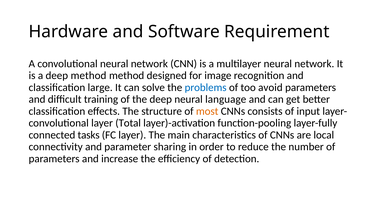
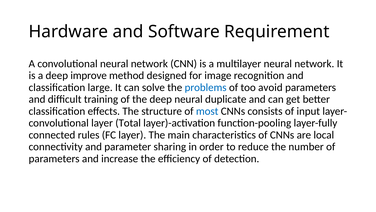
deep method: method -> improve (89, 75)
language: language -> duplicate (226, 99)
most colour: orange -> blue (207, 111)
tasks: tasks -> rules (89, 135)
